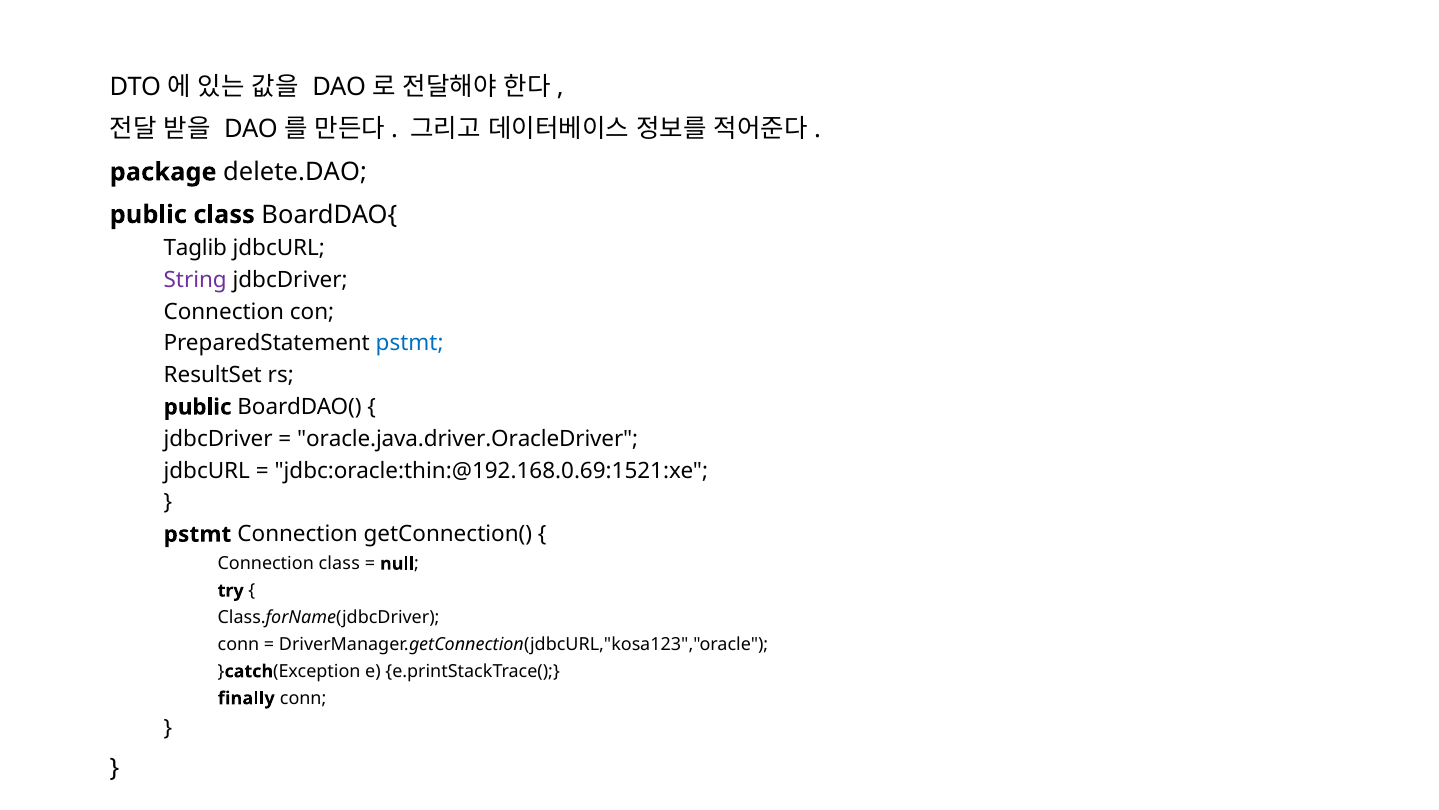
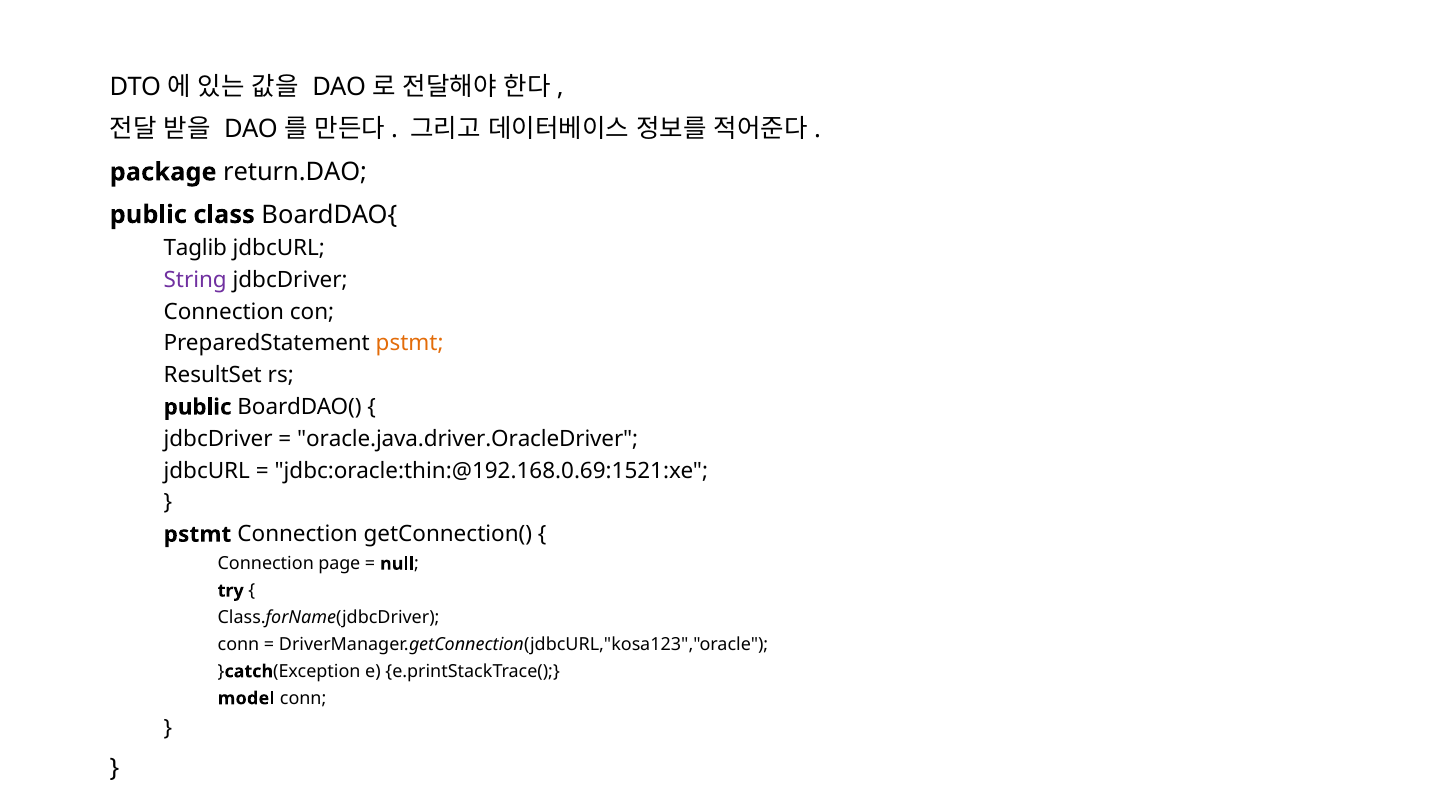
delete.DAO: delete.DAO -> return.DAO (295, 172)
pstmt colour: blue -> orange (410, 343)
Connection class: class -> page (339, 563)
finally: finally -> model (246, 698)
